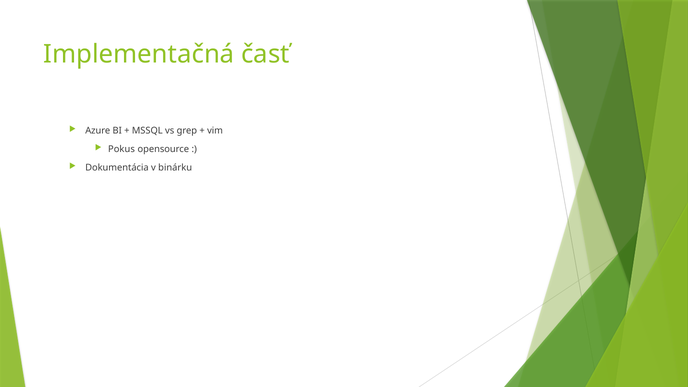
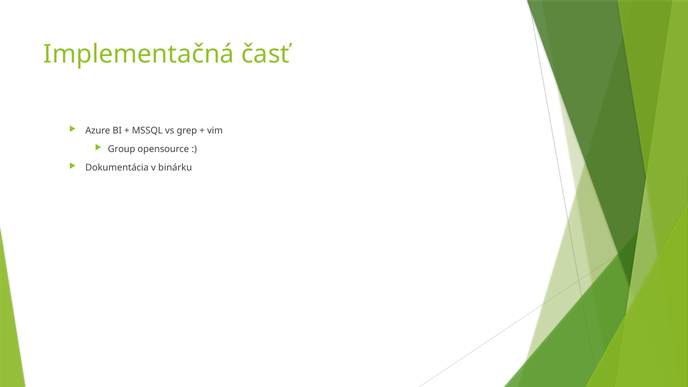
Pokus: Pokus -> Group (122, 149)
